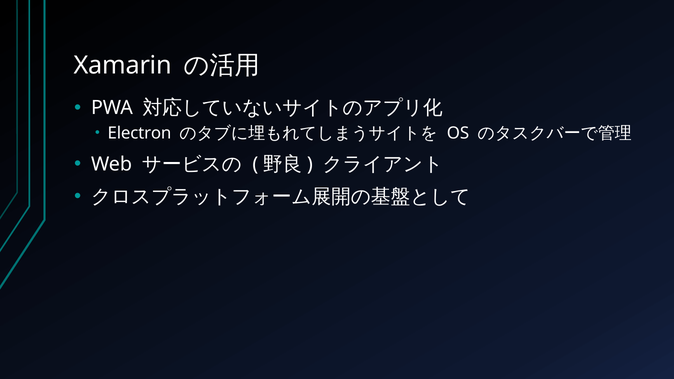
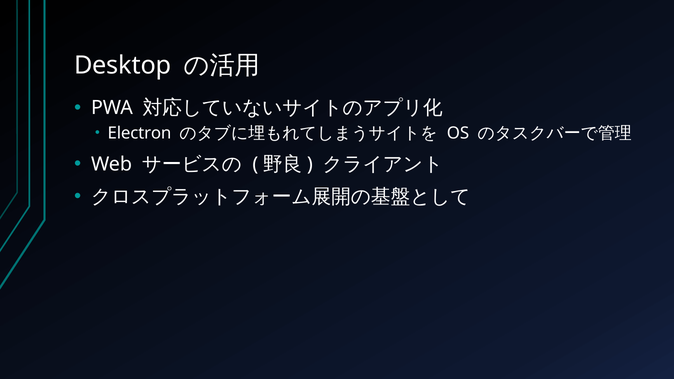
Xamarin: Xamarin -> Desktop (123, 66)
